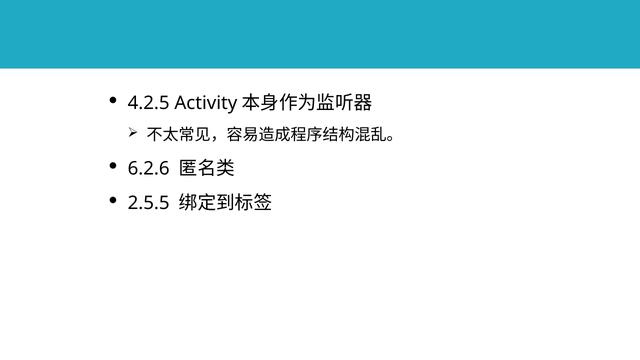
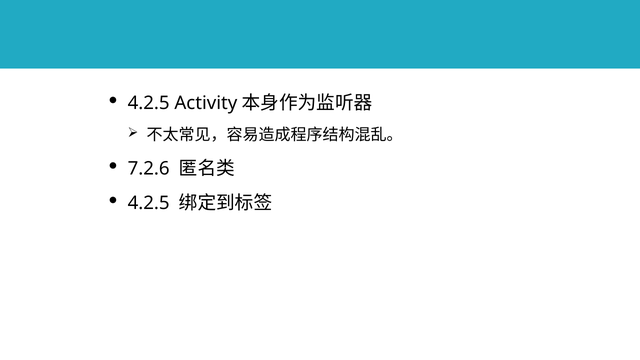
6.2.6: 6.2.6 -> 7.2.6 (149, 168)
2.5.5: 2.5.5 -> 4.2.5 (149, 203)
